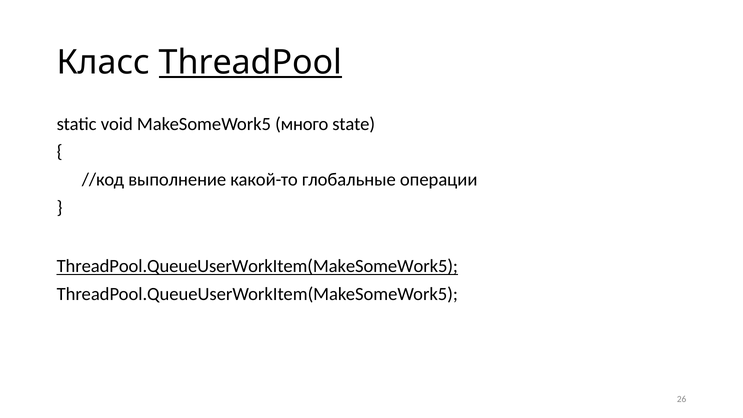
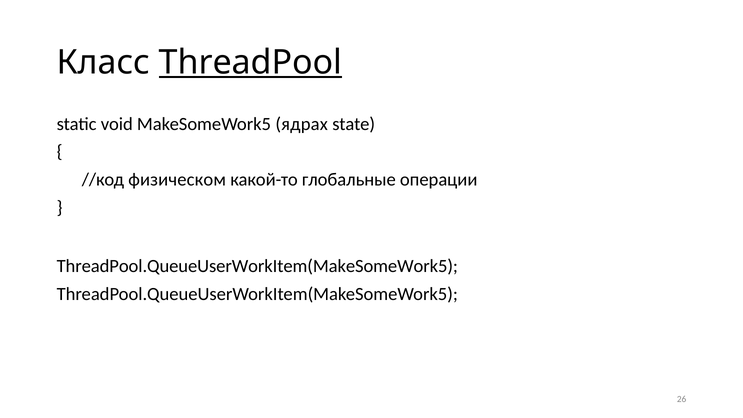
много: много -> ядрах (302, 124)
выполнение: выполнение -> физическом (177, 180)
ThreadPool.QueueUserWorkItem(MakeSomeWork5 underline: present -> none (257, 266)
